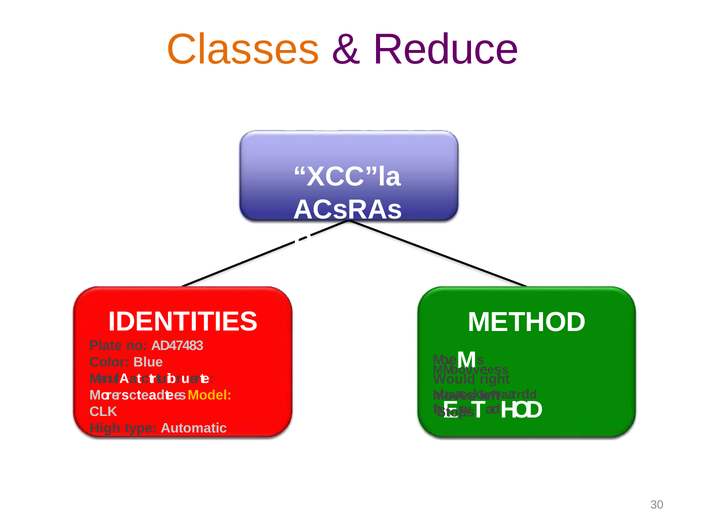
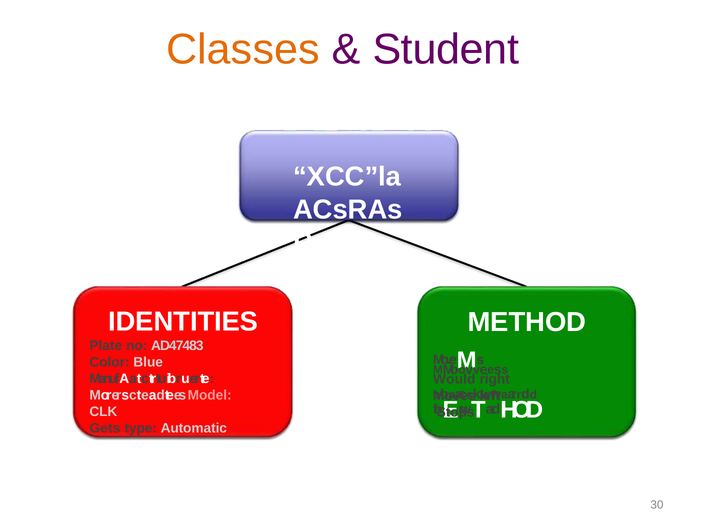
Reduce: Reduce -> Student (446, 49)
Model colour: yellow -> pink (210, 396)
High: High -> Gets (105, 429)
